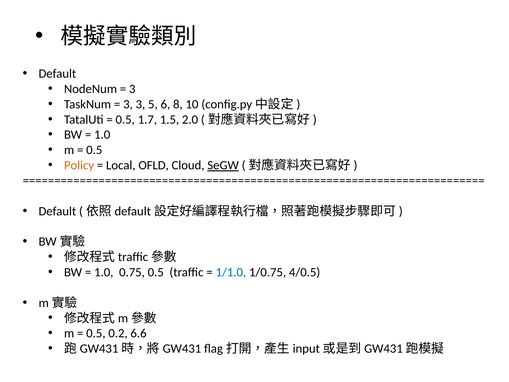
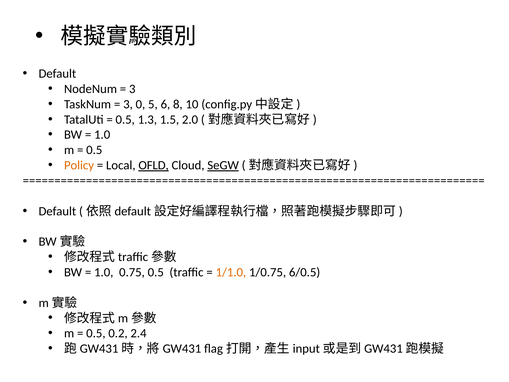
3 3: 3 -> 0 (140, 104)
1.7: 1.7 -> 1.3 (147, 119)
OFLD underline: none -> present (154, 165)
1/1.0 colour: blue -> orange (231, 272)
4/0.5: 4/0.5 -> 6/0.5 (305, 272)
6.6: 6.6 -> 2.4 (139, 333)
